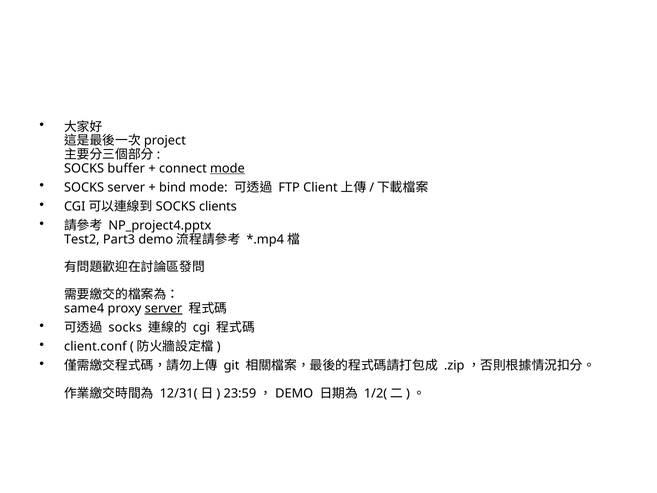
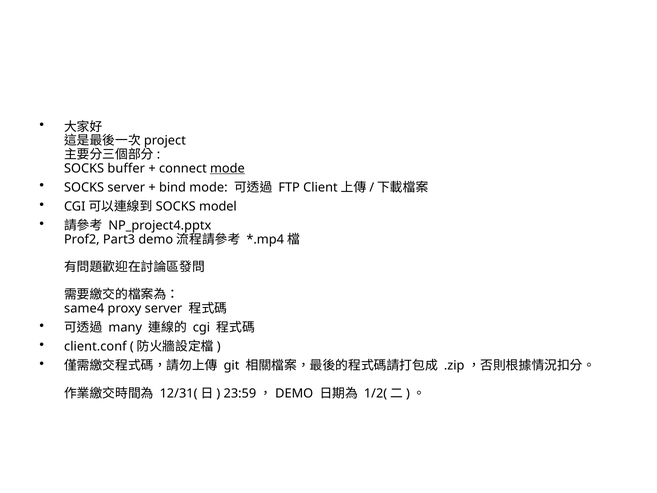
clients: clients -> model (218, 206)
Test2: Test2 -> Prof2 (82, 239)
server underline: present -> none (163, 308)
socks: socks -> many (125, 327)
